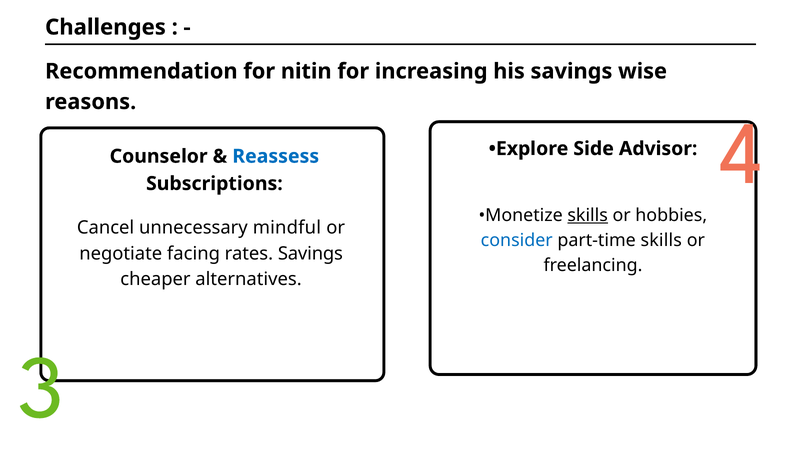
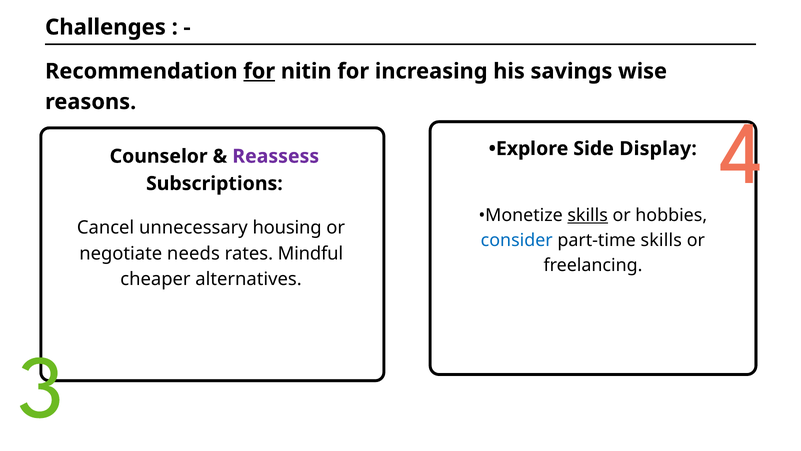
for underline: none -> present (259, 71)
Advisor: Advisor -> Display (658, 148)
Reassess colour: blue -> purple (276, 156)
mindful: mindful -> housing (287, 227)
facing: facing -> needs (193, 253)
rates Savings: Savings -> Mindful (310, 253)
